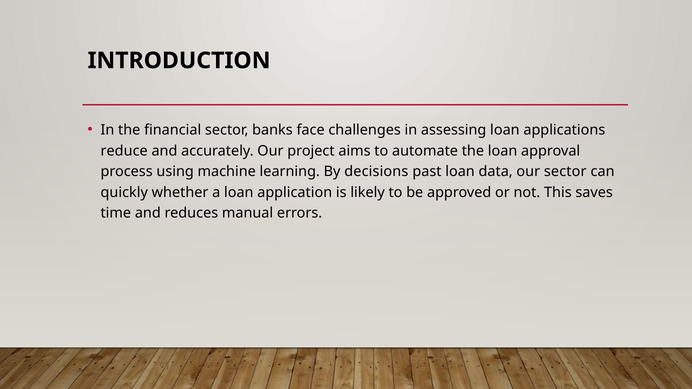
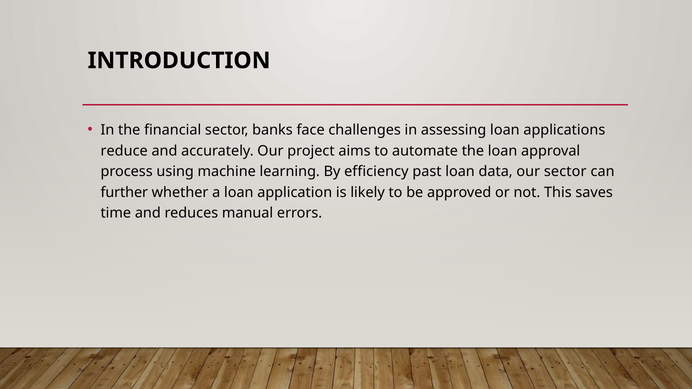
decisions: decisions -> efficiency (376, 172)
quickly: quickly -> further (124, 192)
